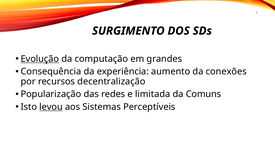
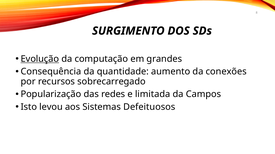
experiência: experiência -> quantidade (123, 72)
decentralização: decentralização -> sobrecarregado (111, 82)
Comuns: Comuns -> Campos (203, 95)
levou underline: present -> none (51, 107)
Perceptíveis: Perceptíveis -> Defeituosos (149, 107)
